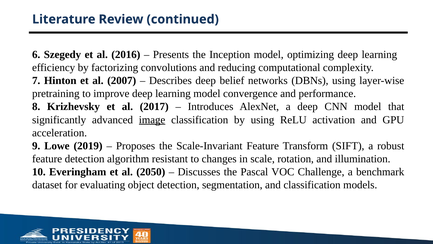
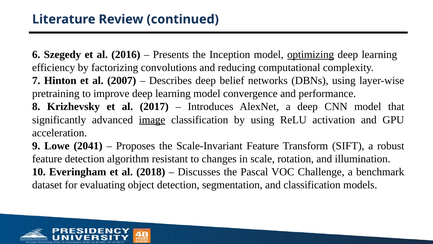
optimizing underline: none -> present (311, 55)
2019: 2019 -> 2041 (88, 146)
2050: 2050 -> 2018 (151, 172)
